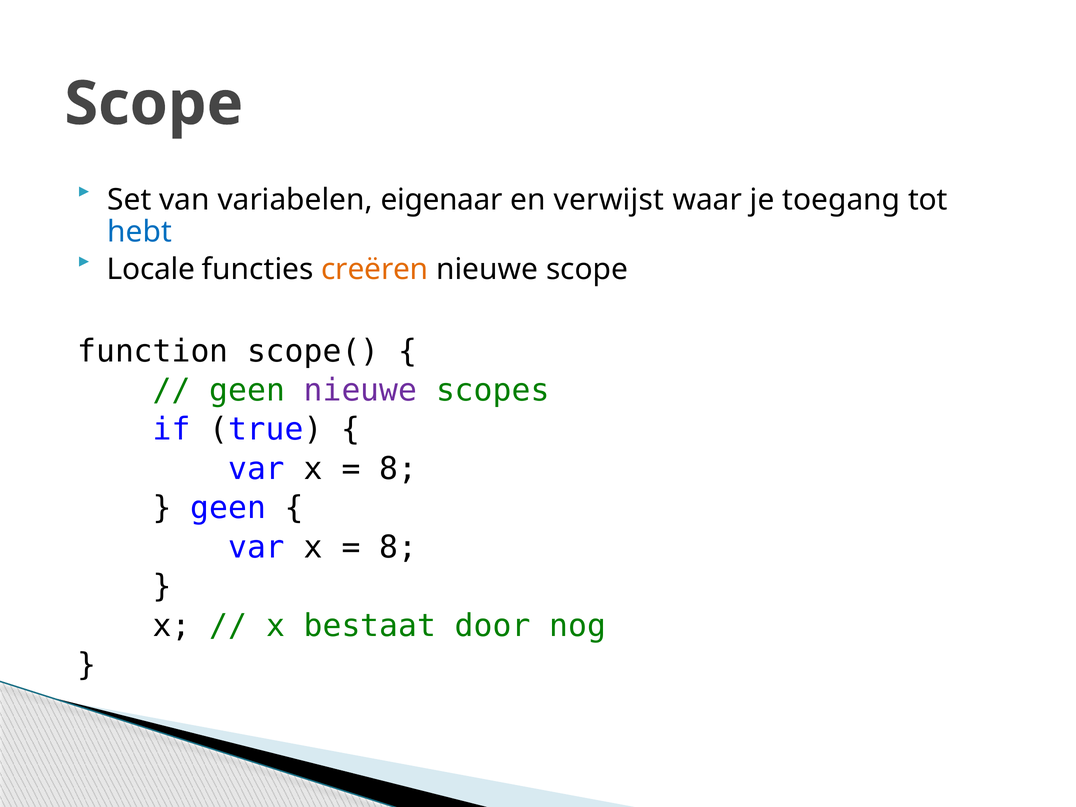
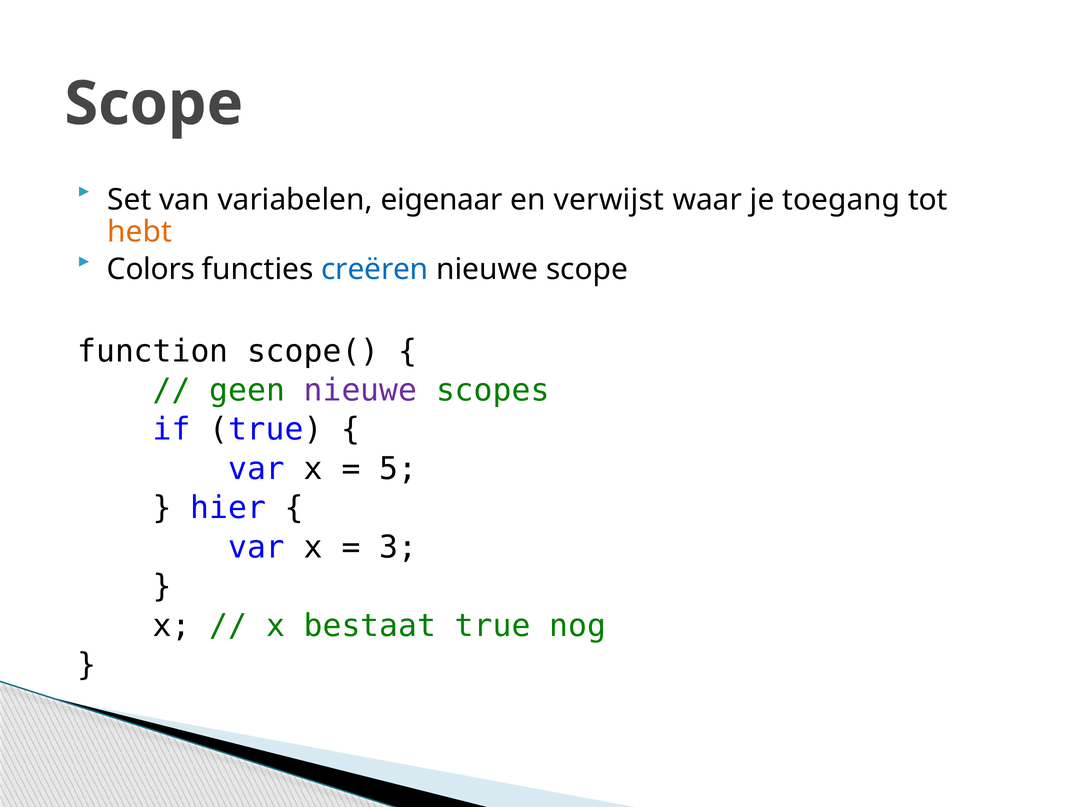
hebt colour: blue -> orange (140, 232)
Locale: Locale -> Colors (151, 270)
creëren colour: orange -> blue (375, 270)
8: 8 -> 5 (398, 469)
geen: geen -> hier (228, 508)
8: 8 -> 3 (398, 547)
bestaat door: door -> true (493, 626)
